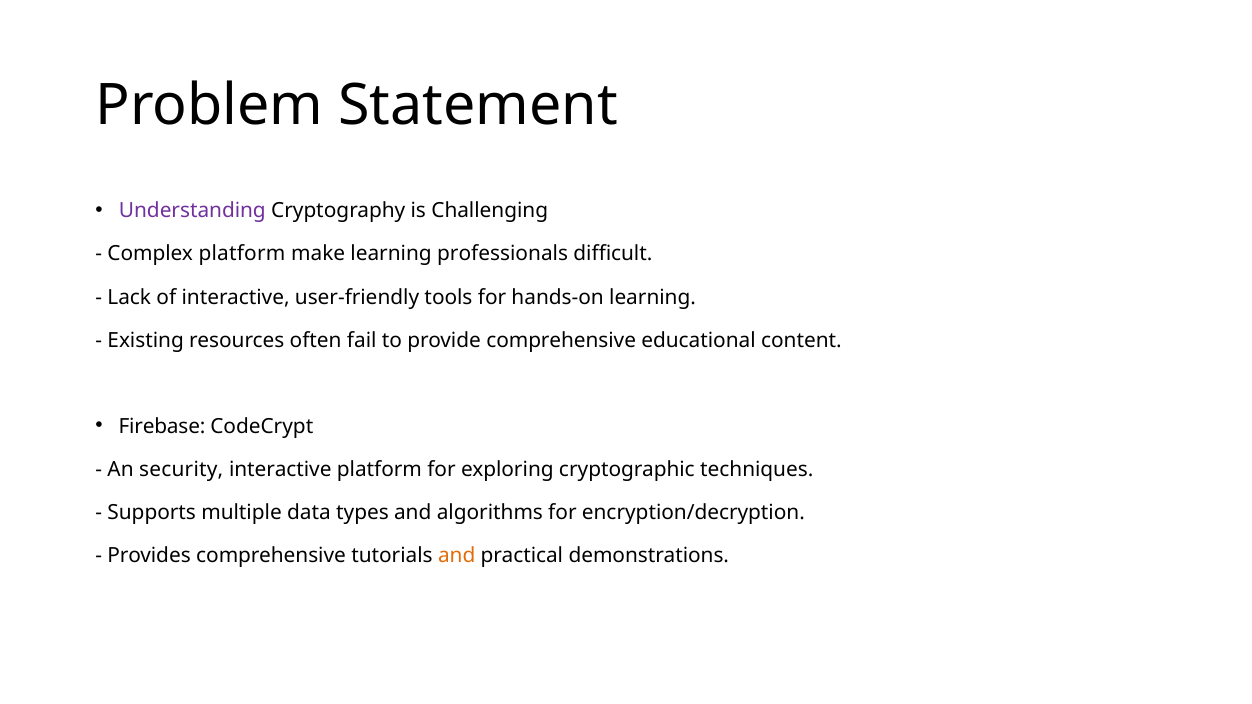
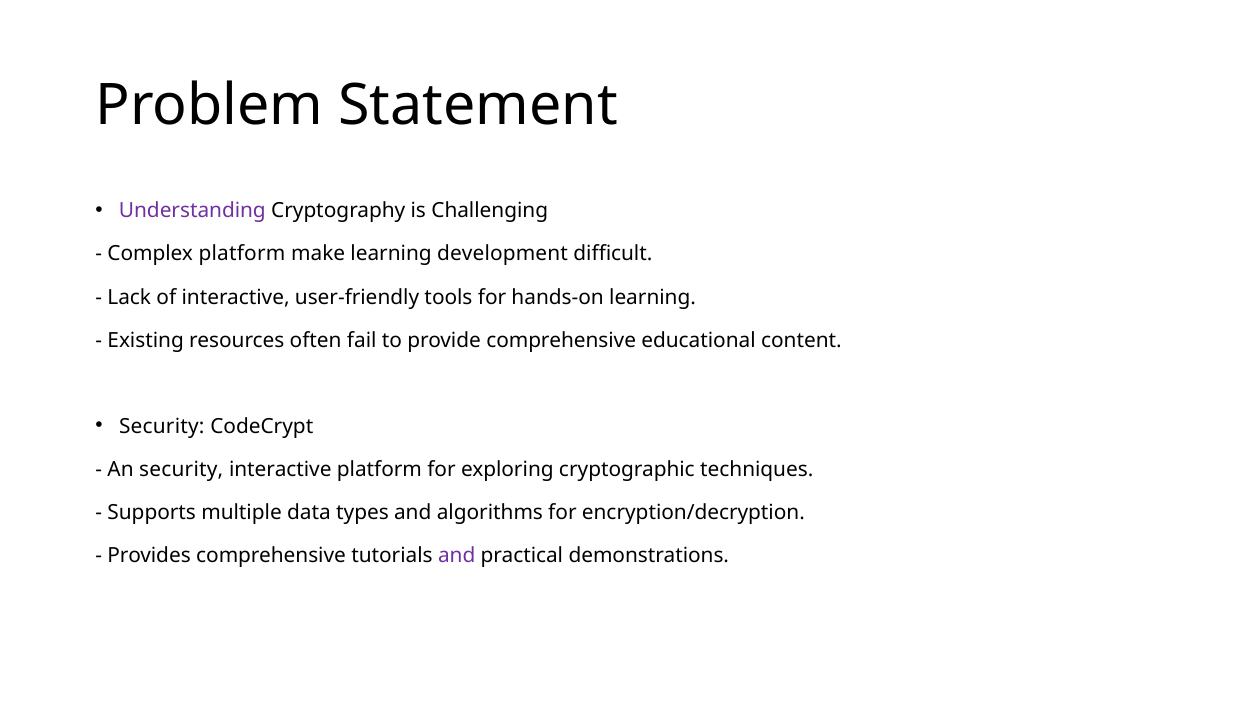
professionals: professionals -> development (503, 254)
Firebase: Firebase -> Security (162, 426)
and colour: orange -> purple (457, 556)
